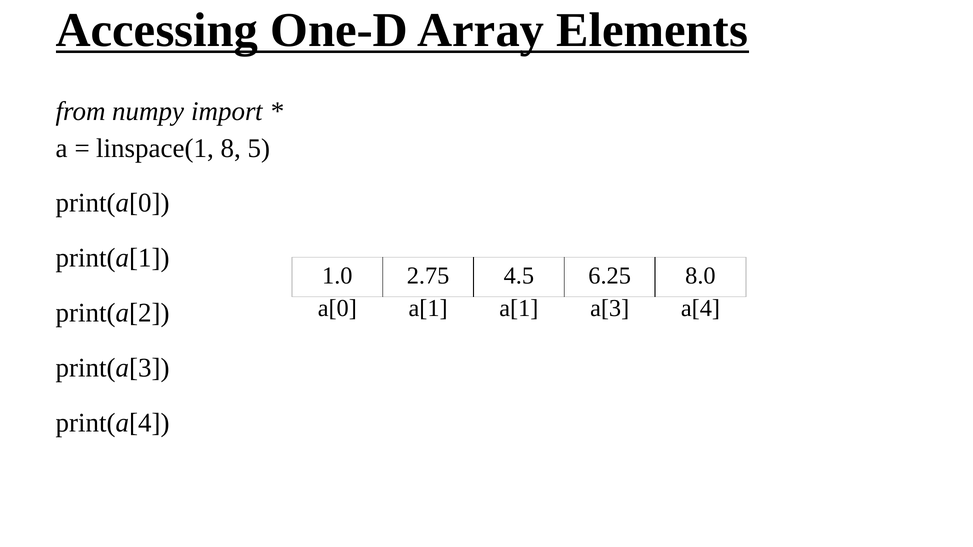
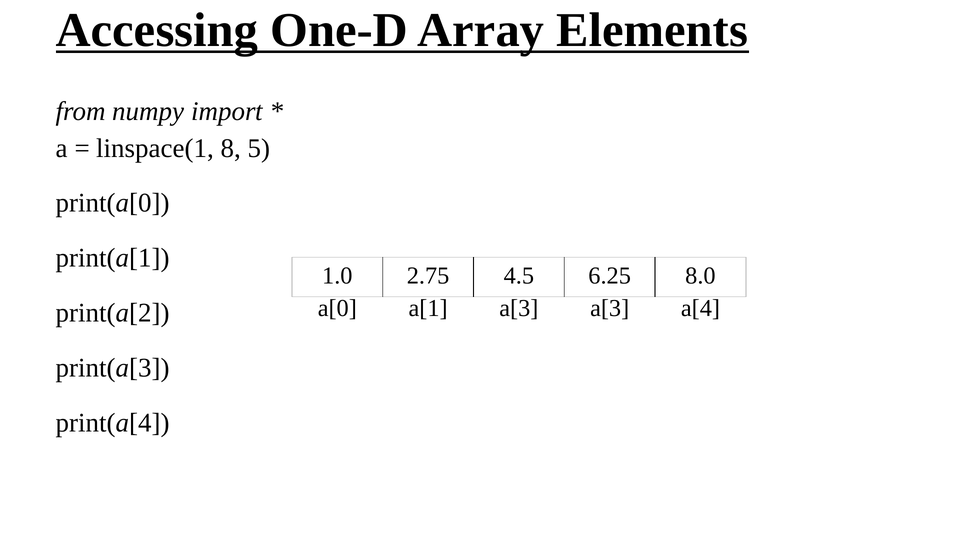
a[1 a[1: a[1 -> a[3 (519, 308)
